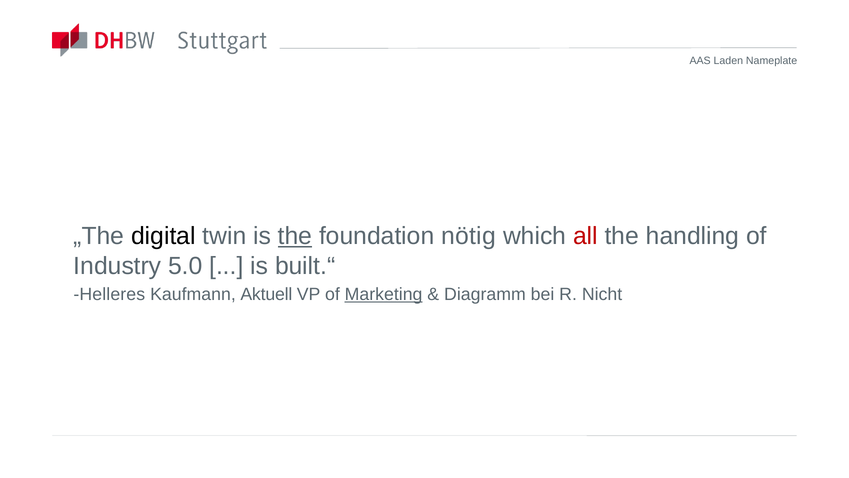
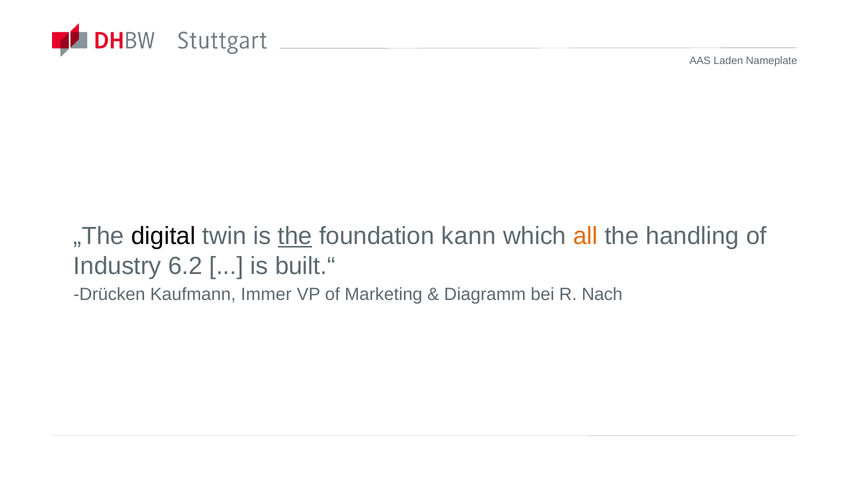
nötig: nötig -> kann (469, 236)
all colour: red -> orange (585, 236)
5.0: 5.0 -> 6.2 (185, 266)
Helleres: Helleres -> Drücken (109, 294)
Aktuell: Aktuell -> Immer (266, 294)
Marketing underline: present -> none (384, 294)
Nicht: Nicht -> Nach (602, 294)
